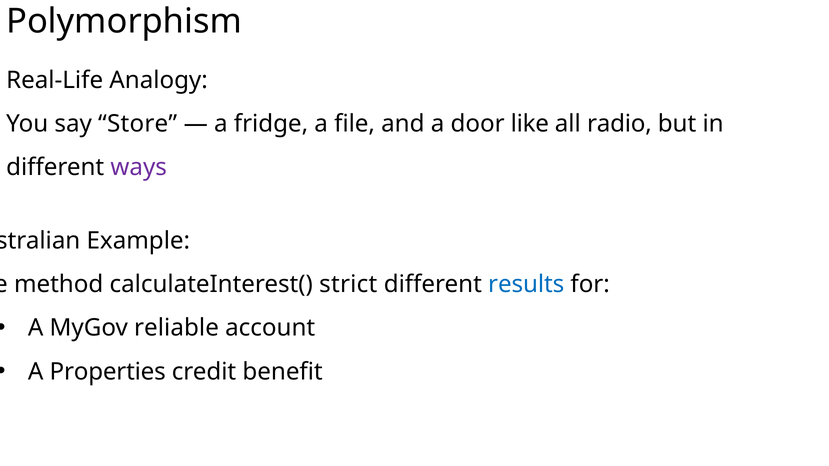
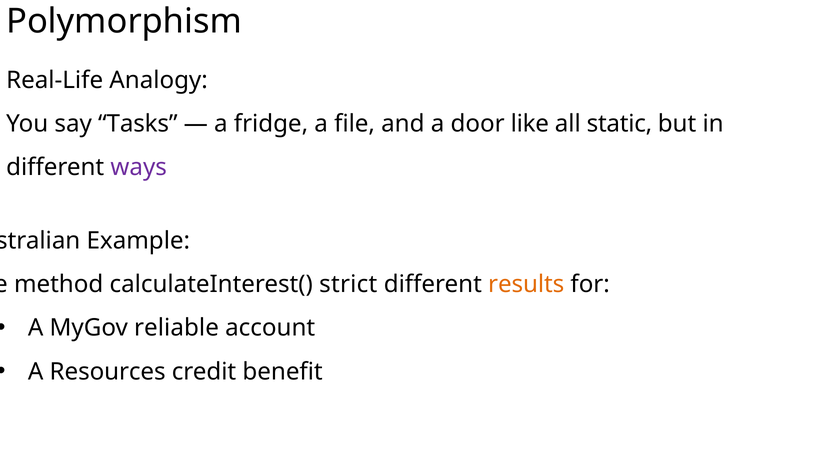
Store: Store -> Tasks (138, 124)
radio: radio -> static (619, 124)
results colour: blue -> orange (526, 285)
Properties: Properties -> Resources (108, 372)
